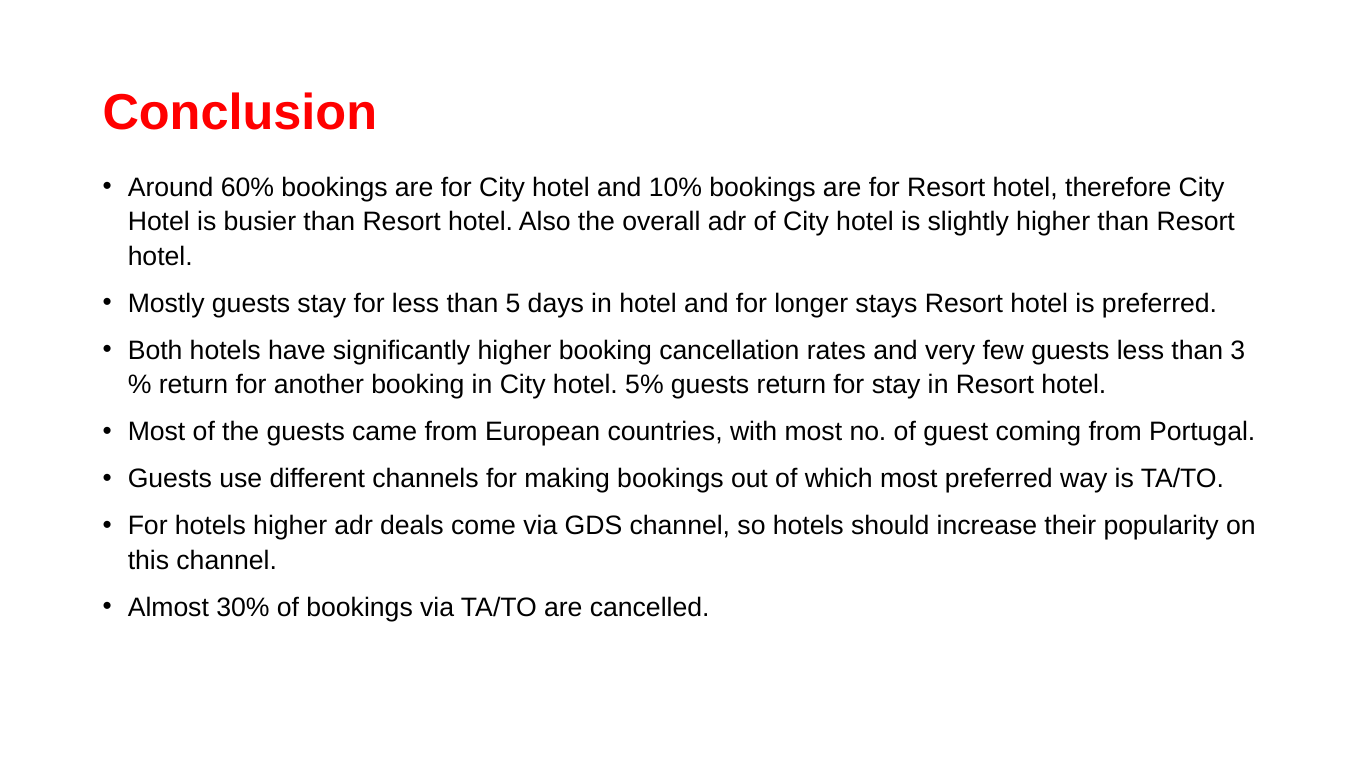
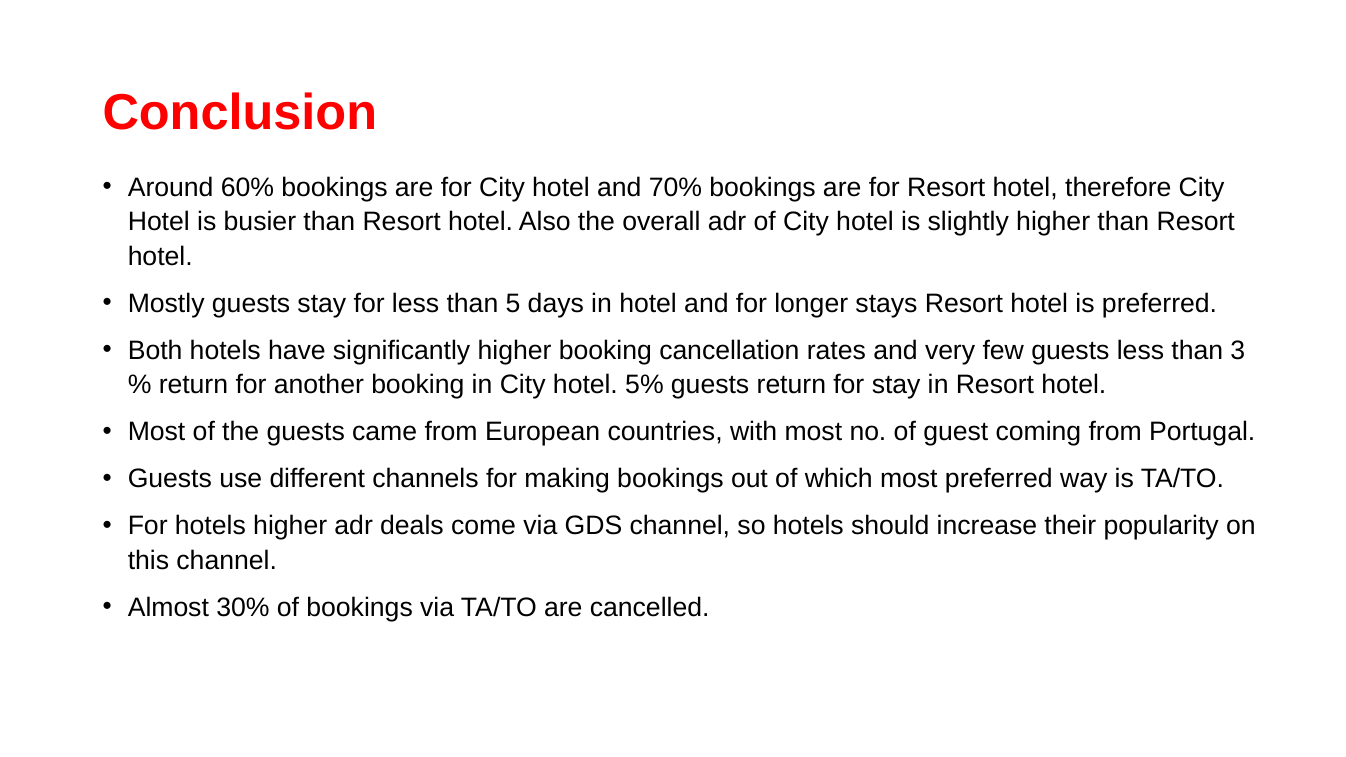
10%: 10% -> 70% (675, 187)
